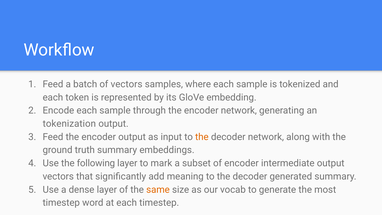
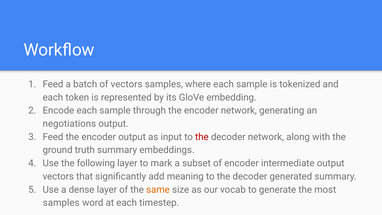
tokenization: tokenization -> negotiations (69, 124)
the colour: orange -> red (202, 137)
timestep: timestep -> samples (61, 203)
